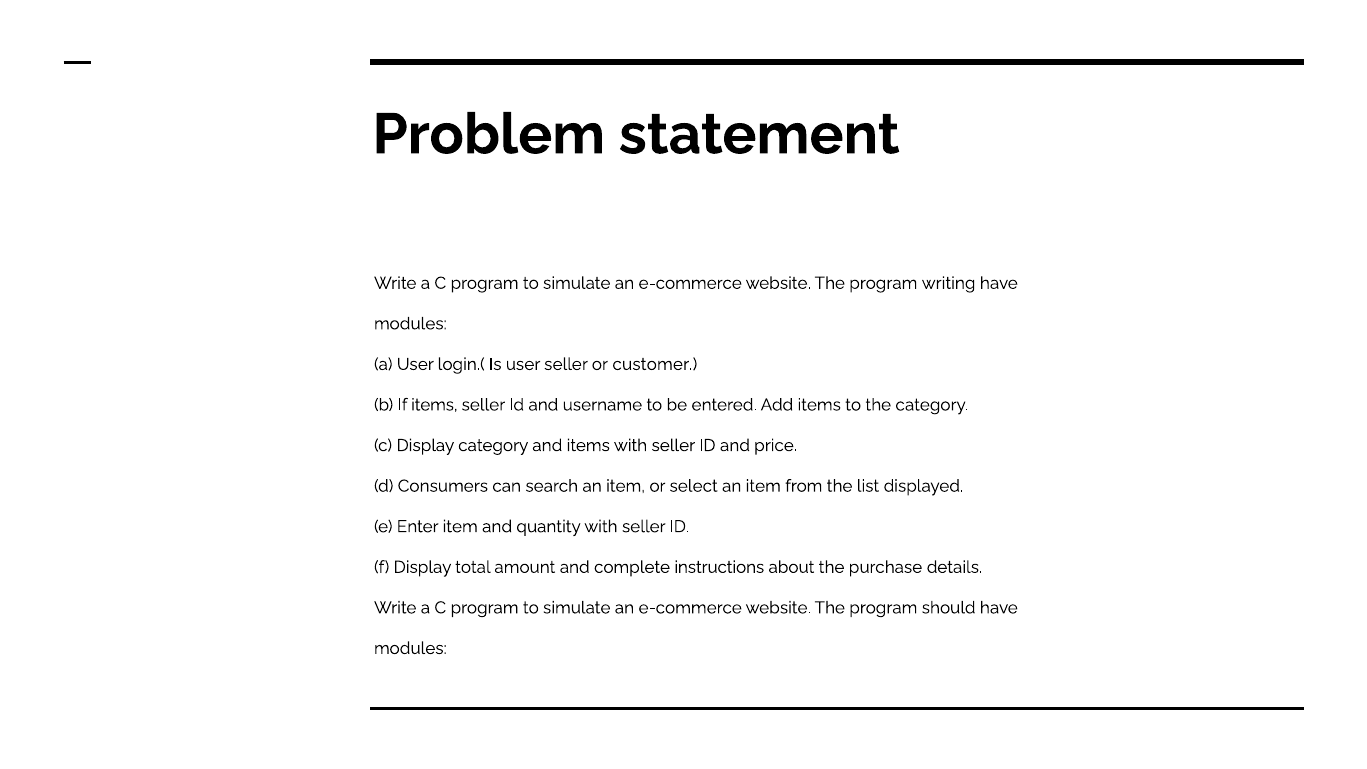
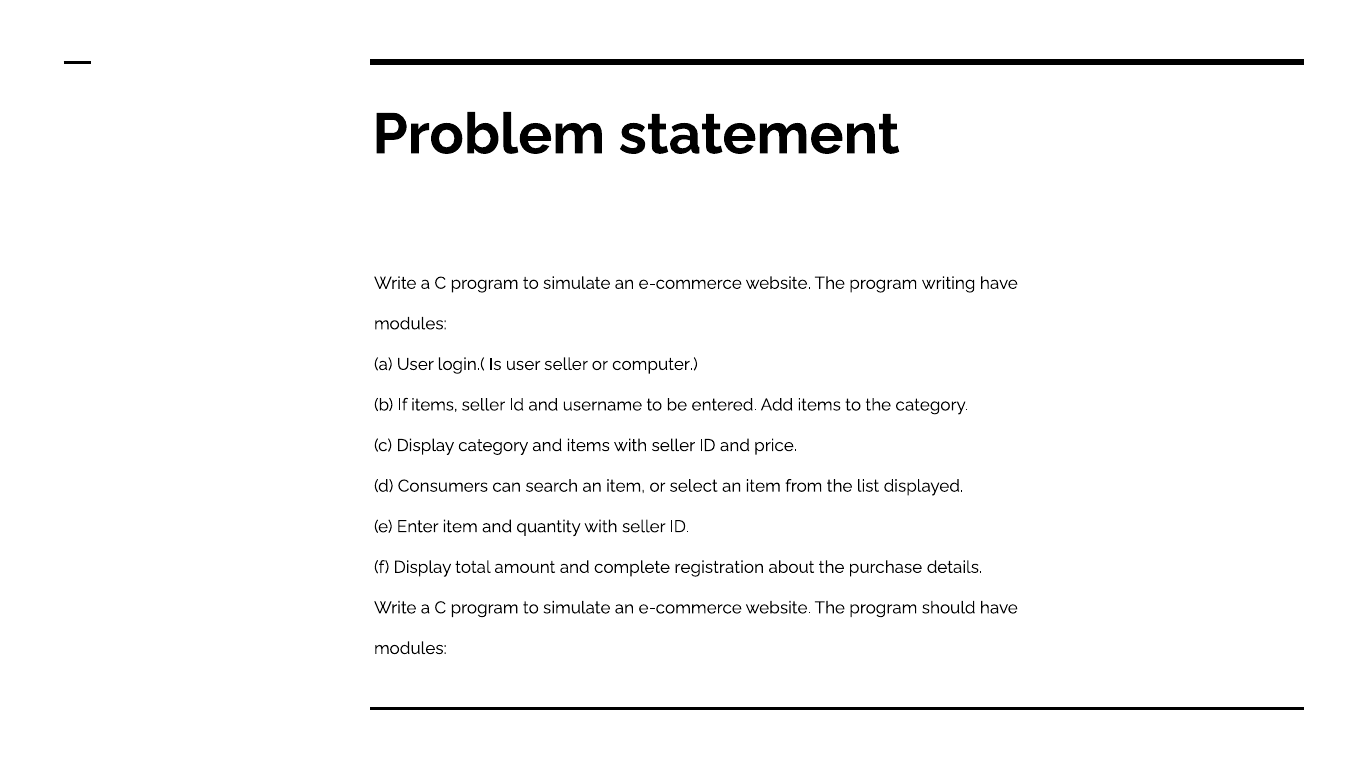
customer: customer -> computer (655, 364)
instructions: instructions -> registration (719, 567)
